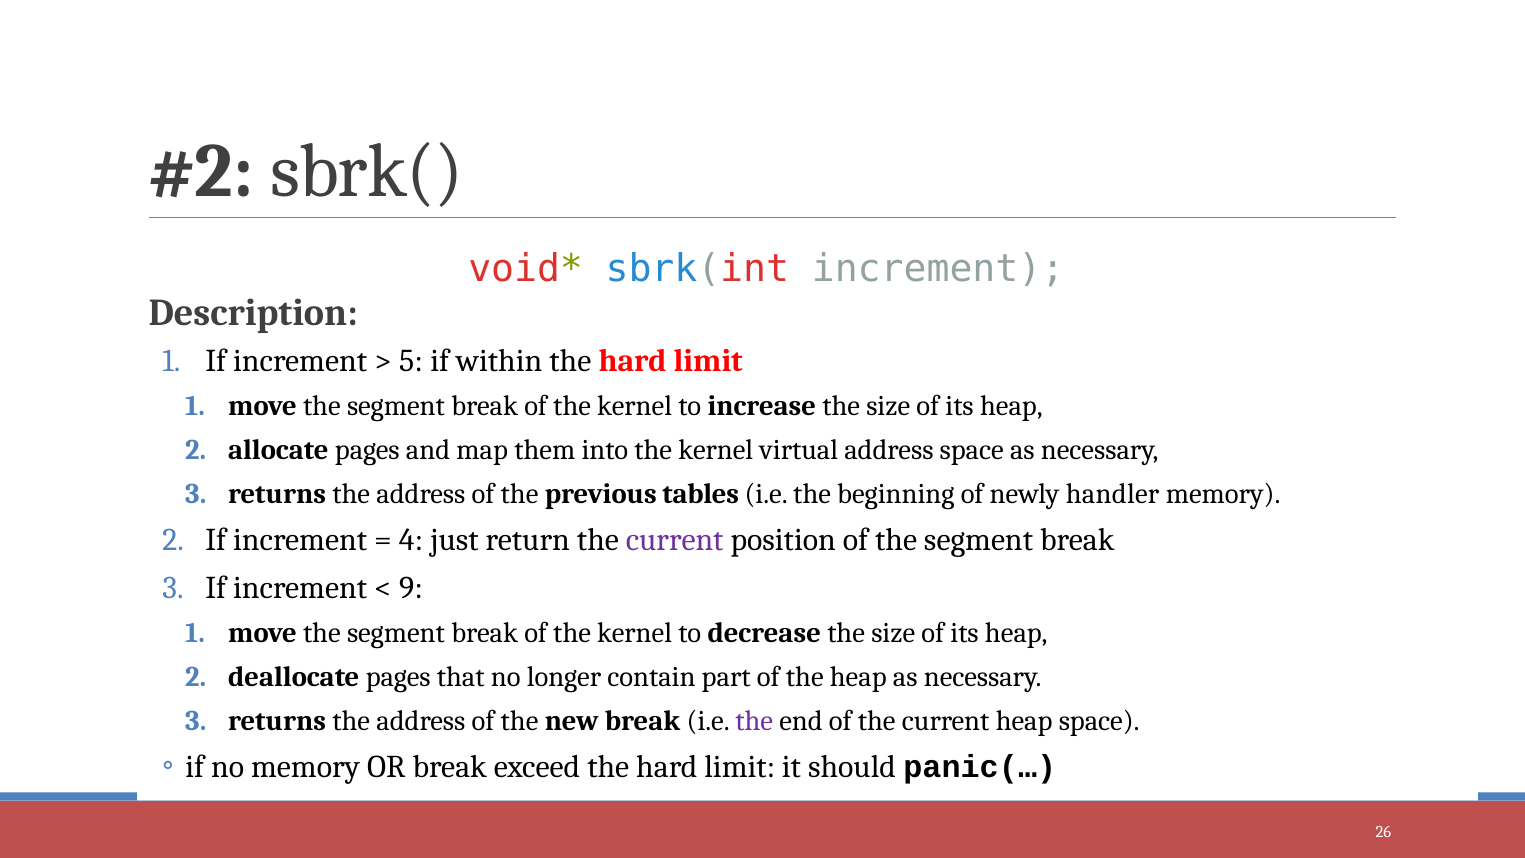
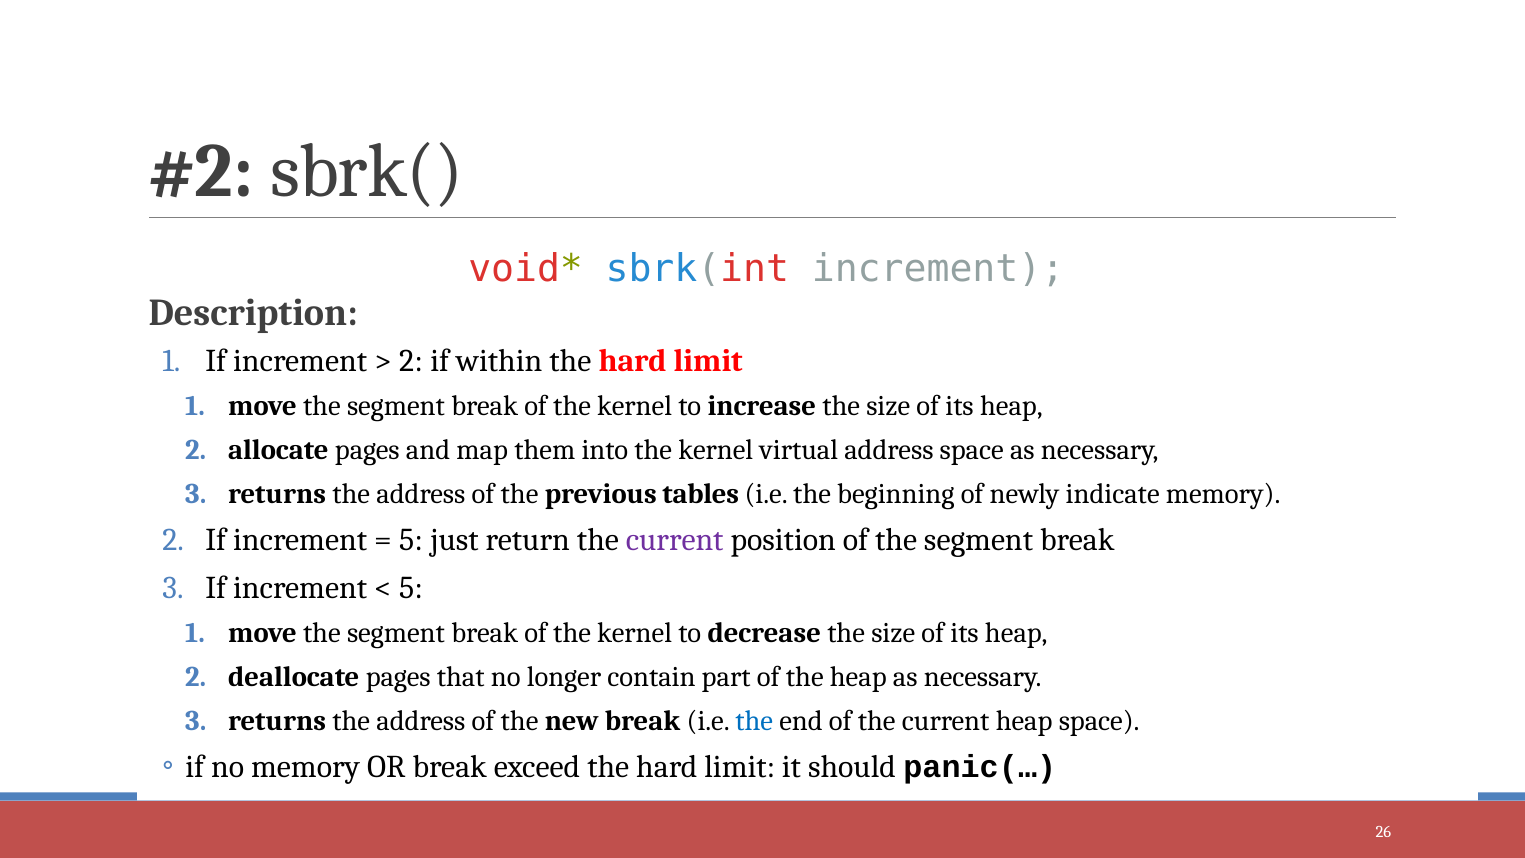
5: 5 -> 2 (411, 361)
handler: handler -> indicate (1113, 494)
4: 4 -> 5 (411, 540)
9: 9 -> 5 (411, 588)
the colour: purple -> blue (754, 721)
